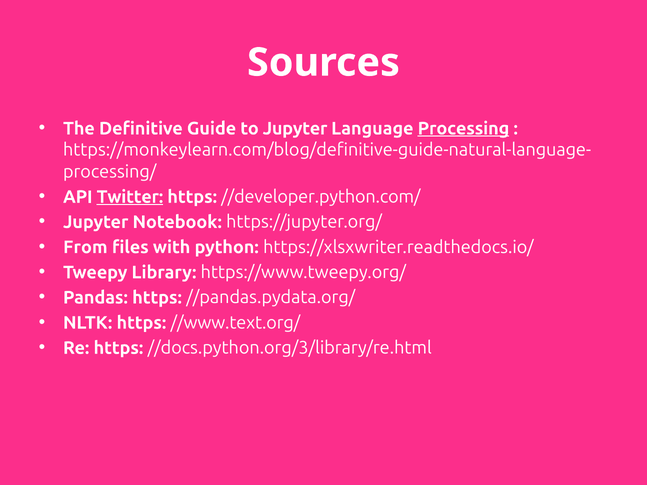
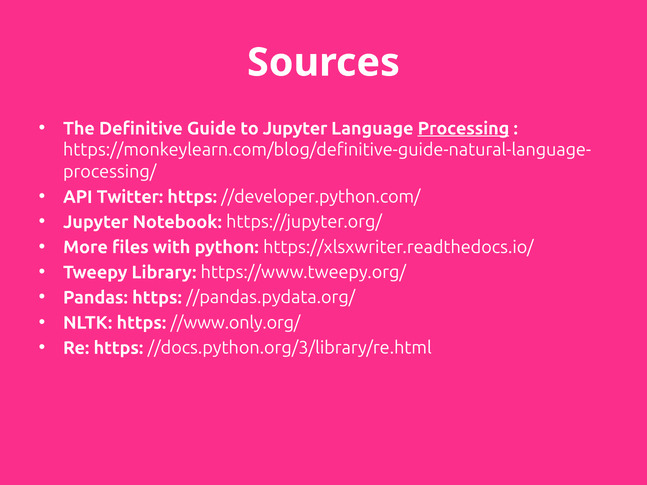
Twitter underline: present -> none (130, 197)
From: From -> More (85, 247)
//www.text.org/: //www.text.org/ -> //www.only.org/ (235, 323)
